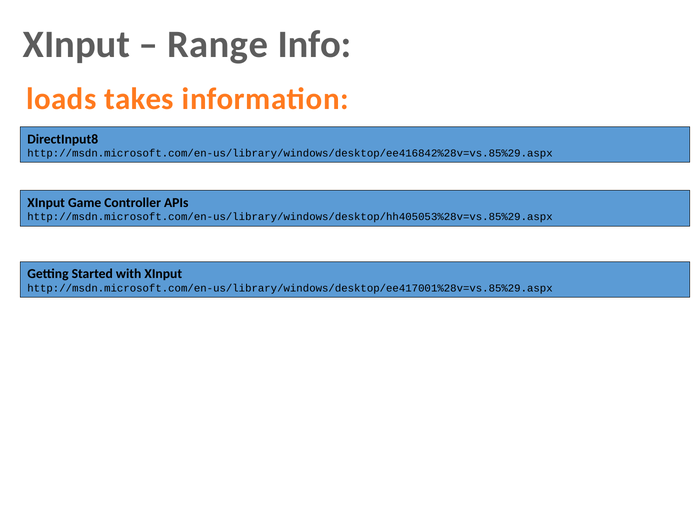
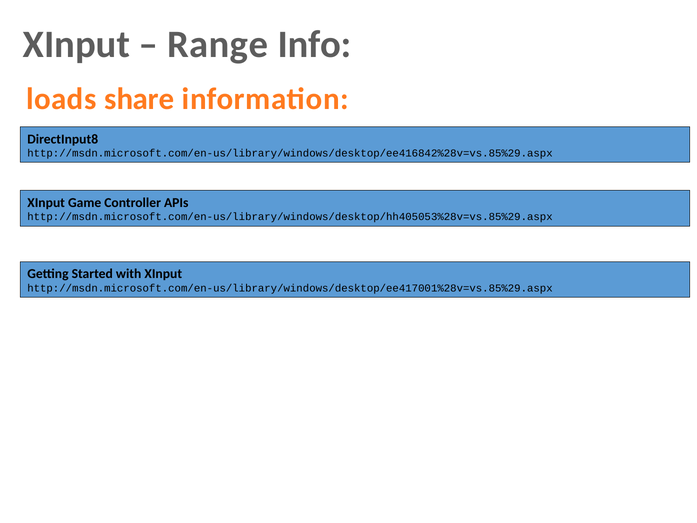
takes: takes -> share (139, 99)
